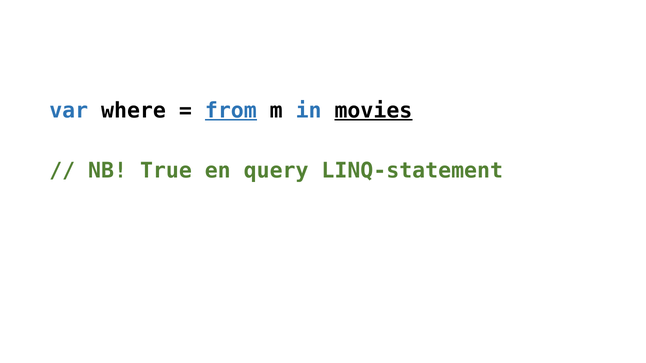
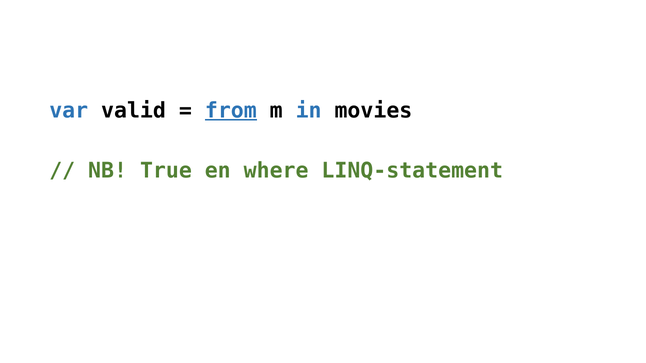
where: where -> valid (133, 111)
movies underline: present -> none (373, 111)
query: query -> where (276, 171)
